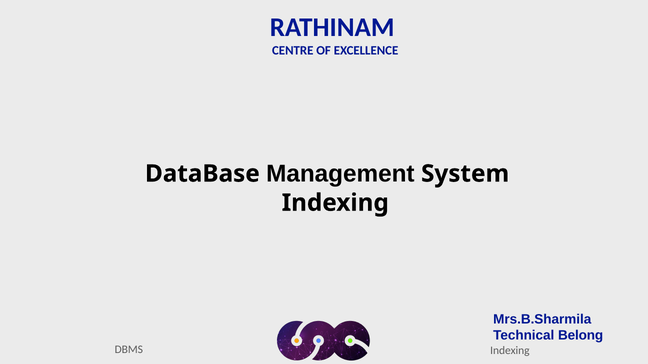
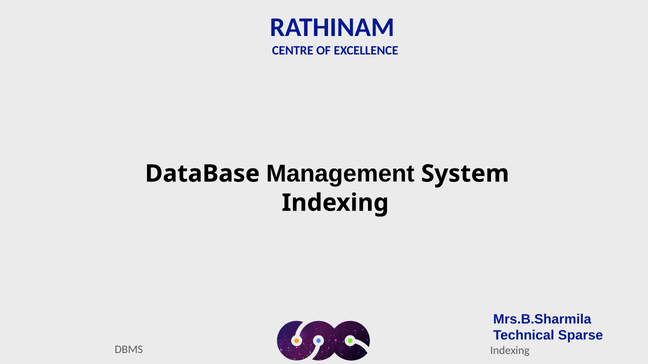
Belong: Belong -> Sparse (581, 336)
